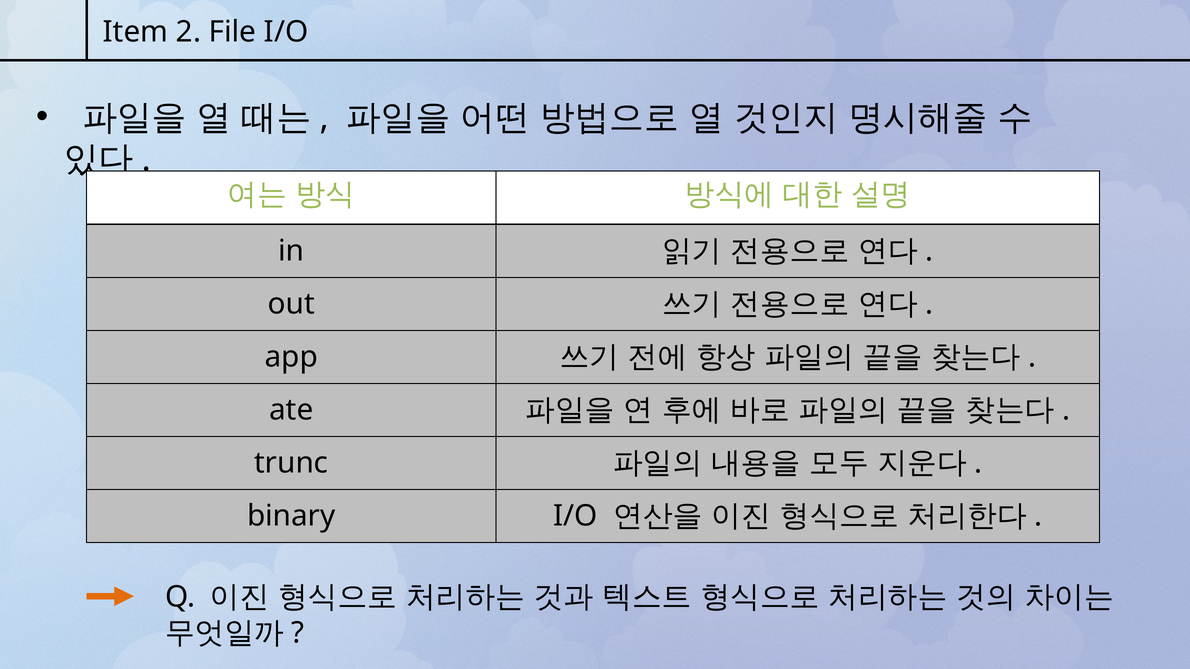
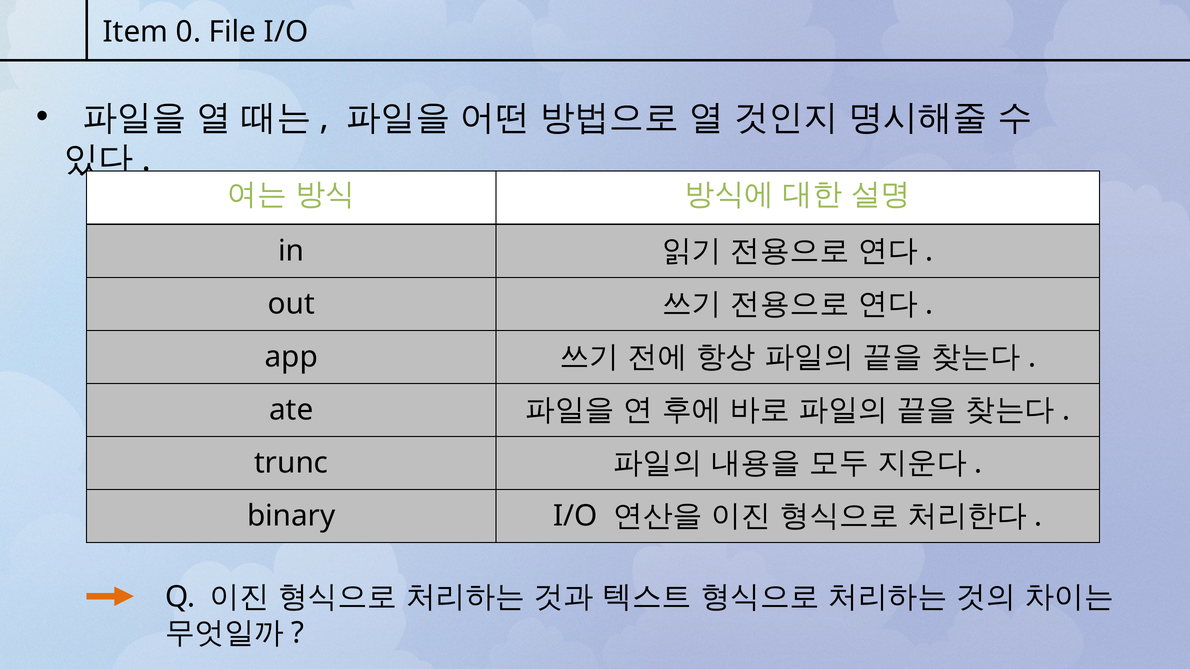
2: 2 -> 0 (188, 32)
